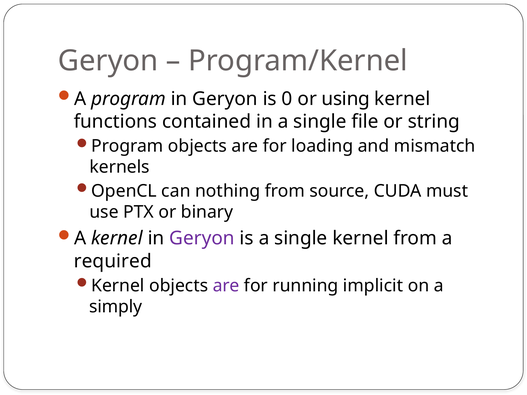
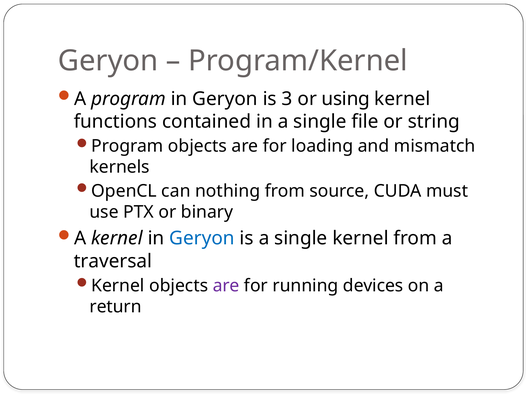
0: 0 -> 3 (287, 99)
Geryon colour: purple -> blue (202, 238)
required: required -> traversal (113, 261)
implicit: implicit -> devices (373, 286)
simply: simply -> return (116, 307)
